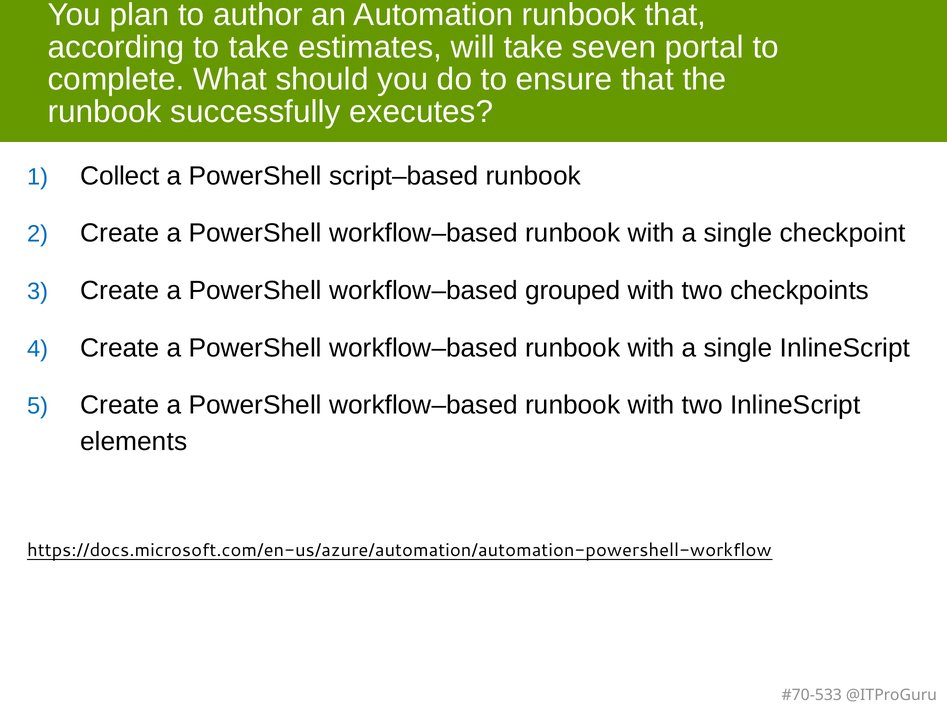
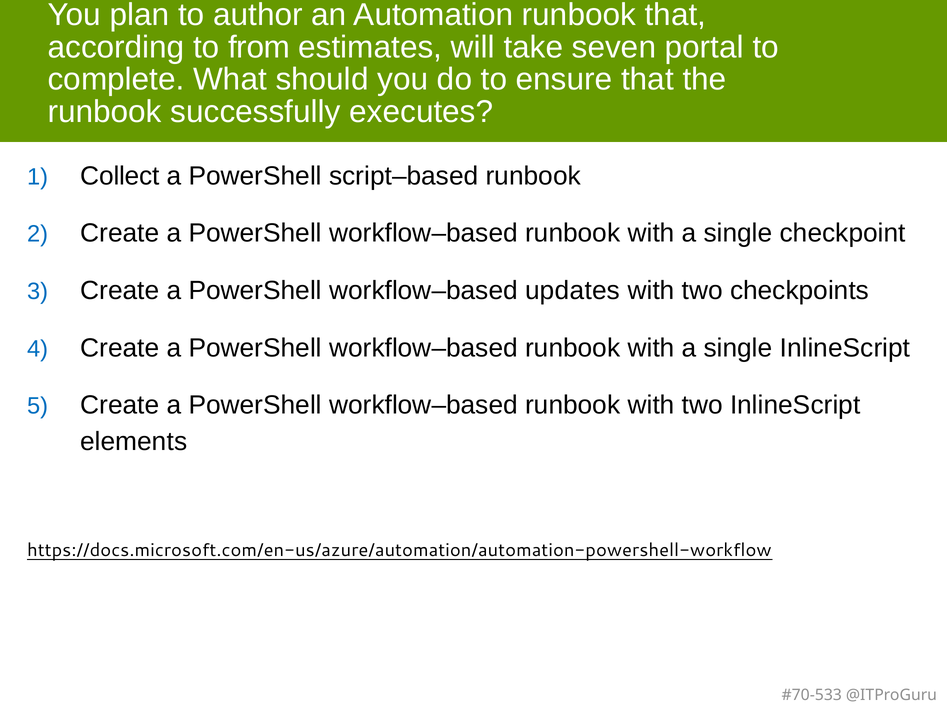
to take: take -> from (259, 47)
grouped: grouped -> updates (573, 291)
